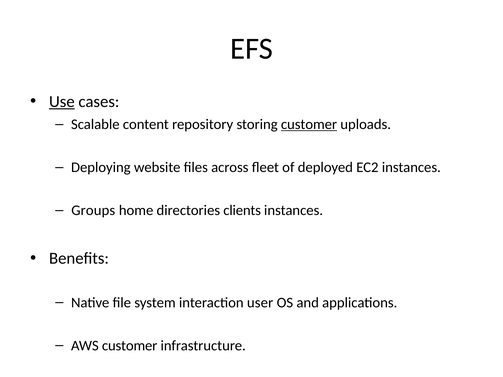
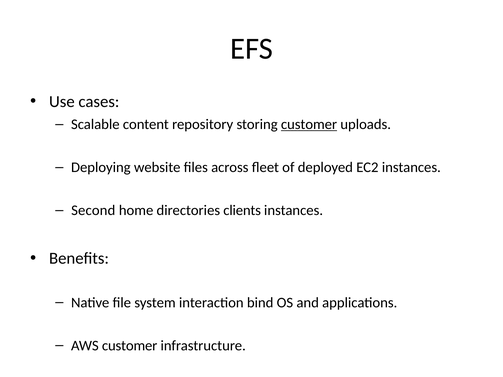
Use underline: present -> none (62, 102)
Groups: Groups -> Second (93, 211)
user: user -> bind (260, 303)
